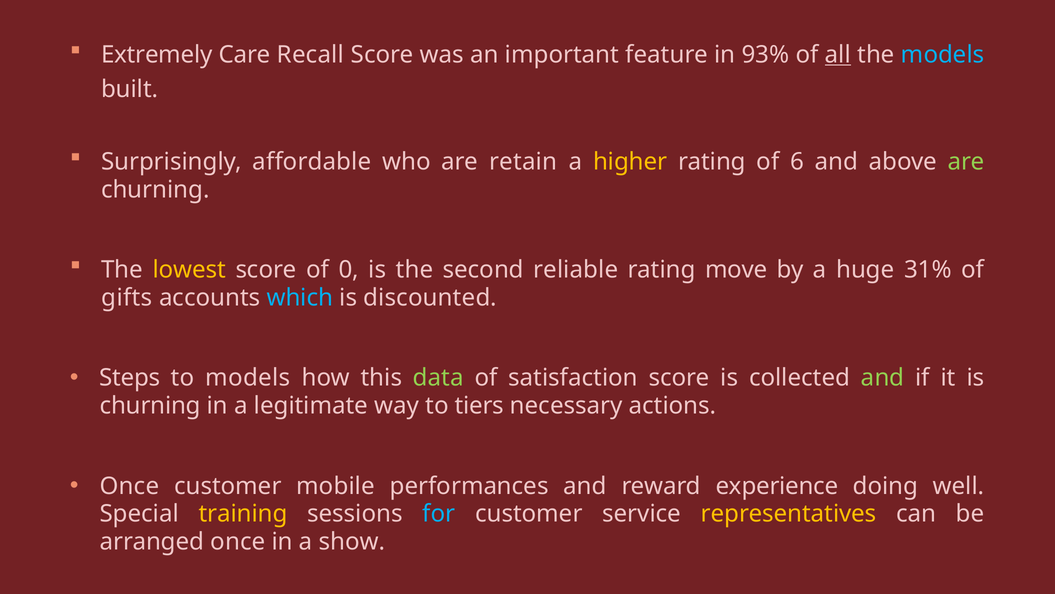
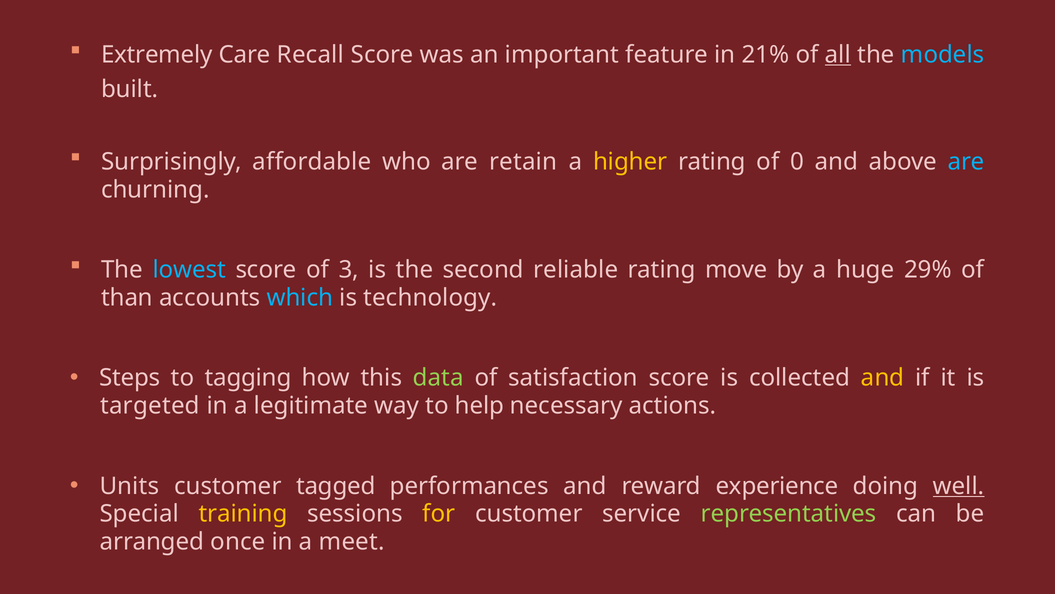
93%: 93% -> 21% (765, 55)
6: 6 -> 0 (797, 162)
are colour: light green -> light blue (966, 162)
lowest colour: yellow -> light blue (189, 270)
0: 0 -> 3 (349, 270)
31%: 31% -> 29% (928, 270)
gifts: gifts -> than (127, 297)
discounted: discounted -> technology (430, 297)
to models: models -> tagging (248, 378)
and colour: light green -> yellow (883, 378)
churning: churning -> targeted (150, 405)
tiers: tiers -> help (479, 405)
Once: Once -> Units (129, 486)
mobile: mobile -> tagged (336, 486)
well underline: none -> present (959, 486)
for colour: light blue -> yellow (439, 513)
representatives colour: yellow -> light green (789, 513)
show: show -> meet (352, 541)
